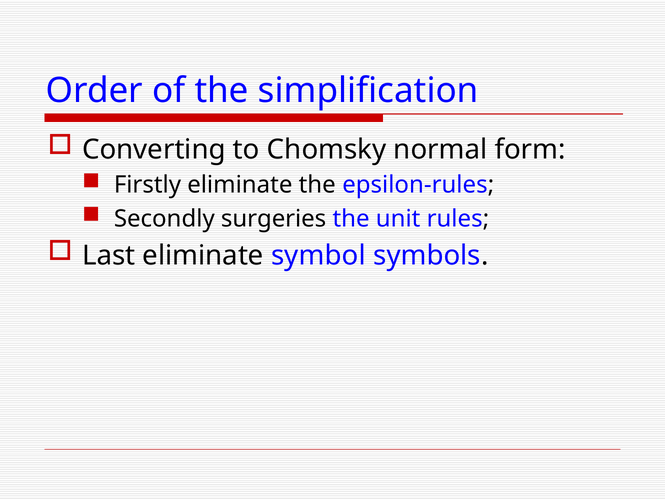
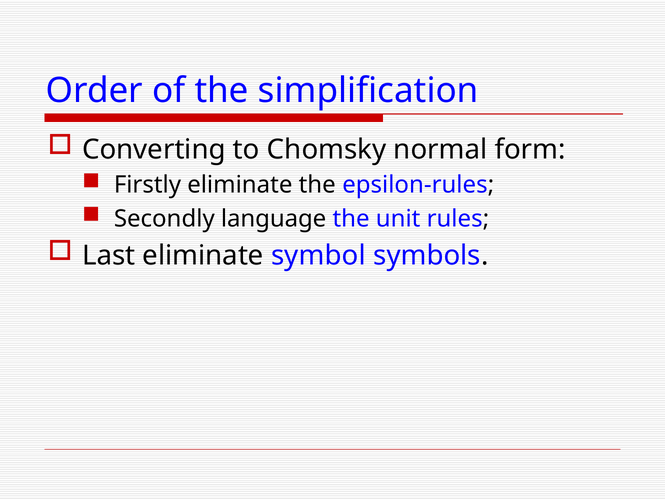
surgeries: surgeries -> language (274, 218)
